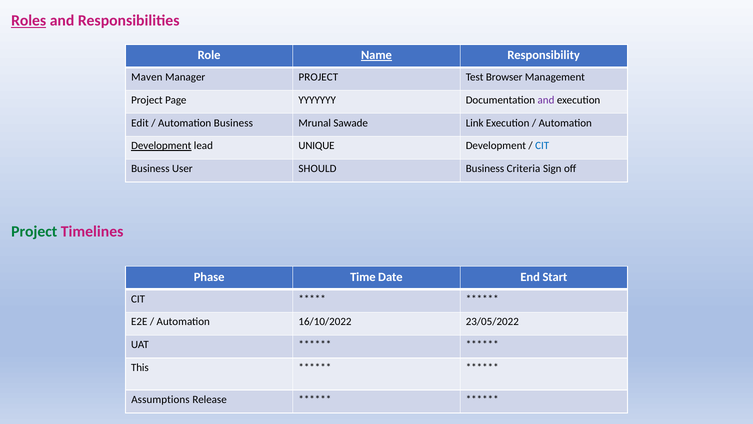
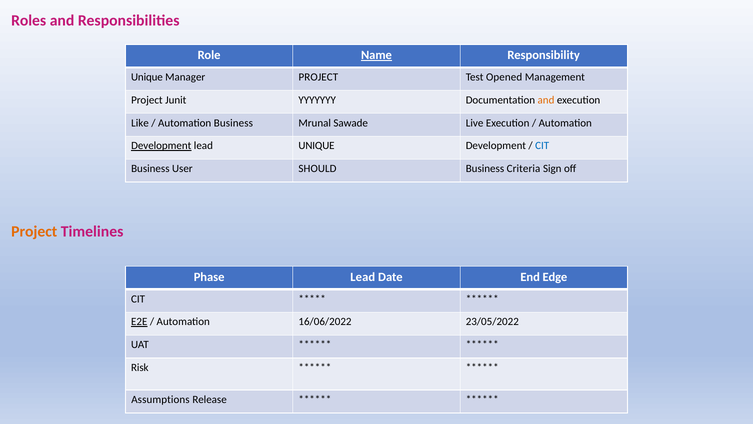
Roles underline: present -> none (29, 21)
Maven: Maven -> Unique (147, 77)
Browser: Browser -> Opened (504, 77)
Page: Page -> Junit (176, 100)
and colour: purple -> orange (546, 100)
Edit: Edit -> Like (140, 123)
Link: Link -> Live (475, 123)
Project colour: green -> orange (34, 231)
Phase Time: Time -> Lead (363, 277)
Start: Start -> Edge (555, 277)
E2E underline: none -> present (139, 321)
16/10/2022: 16/10/2022 -> 16/06/2022 (325, 322)
This: This -> Risk (140, 367)
